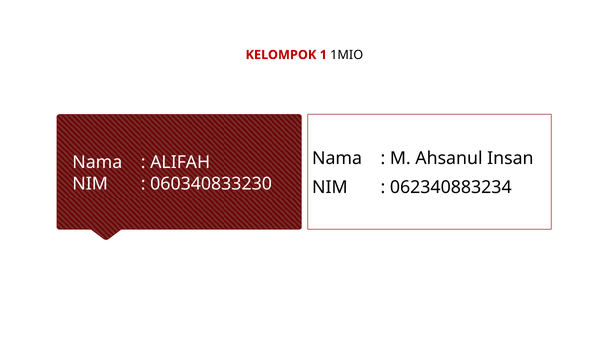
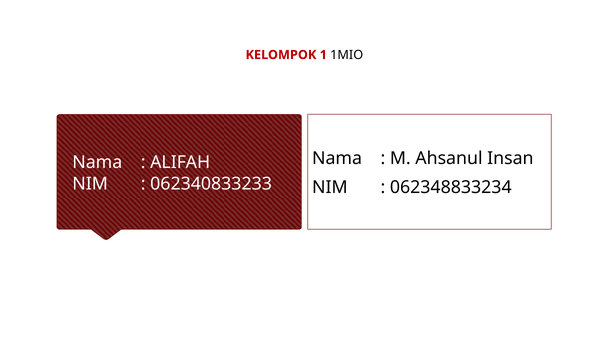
060340833230: 060340833230 -> 062340833233 (211, 184)
062340883234: 062340883234 -> 062348833234 (451, 187)
